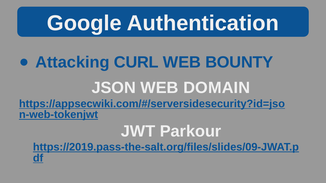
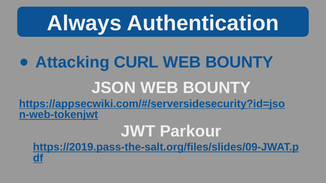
Google: Google -> Always (84, 23)
JSON WEB DOMAIN: DOMAIN -> BOUNTY (217, 88)
